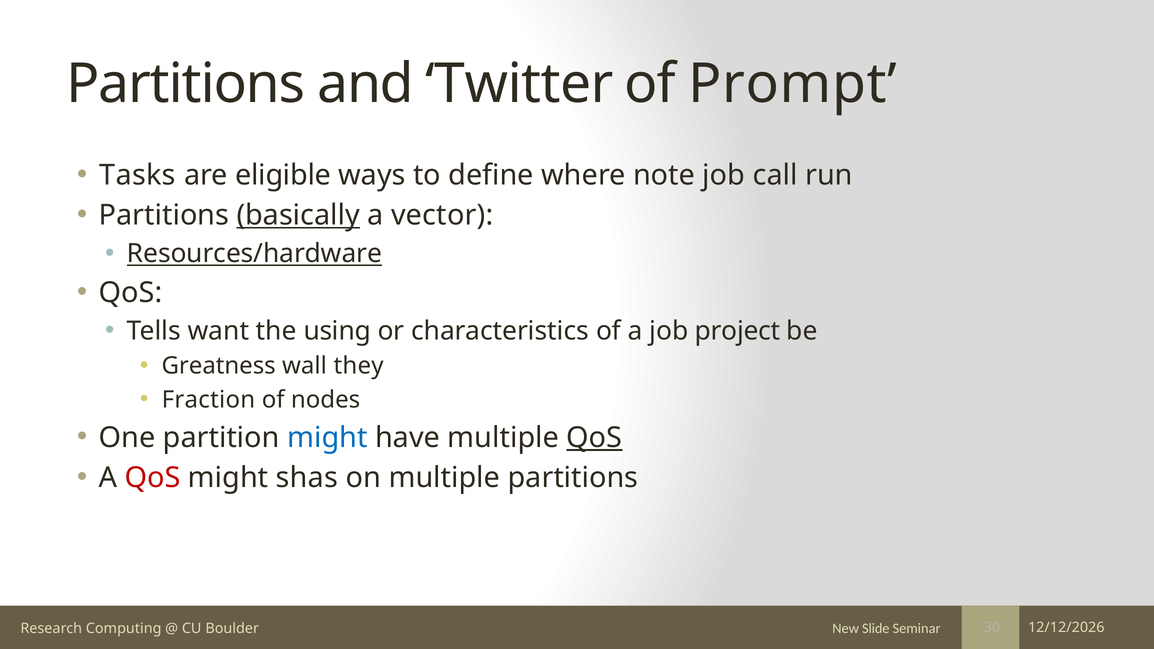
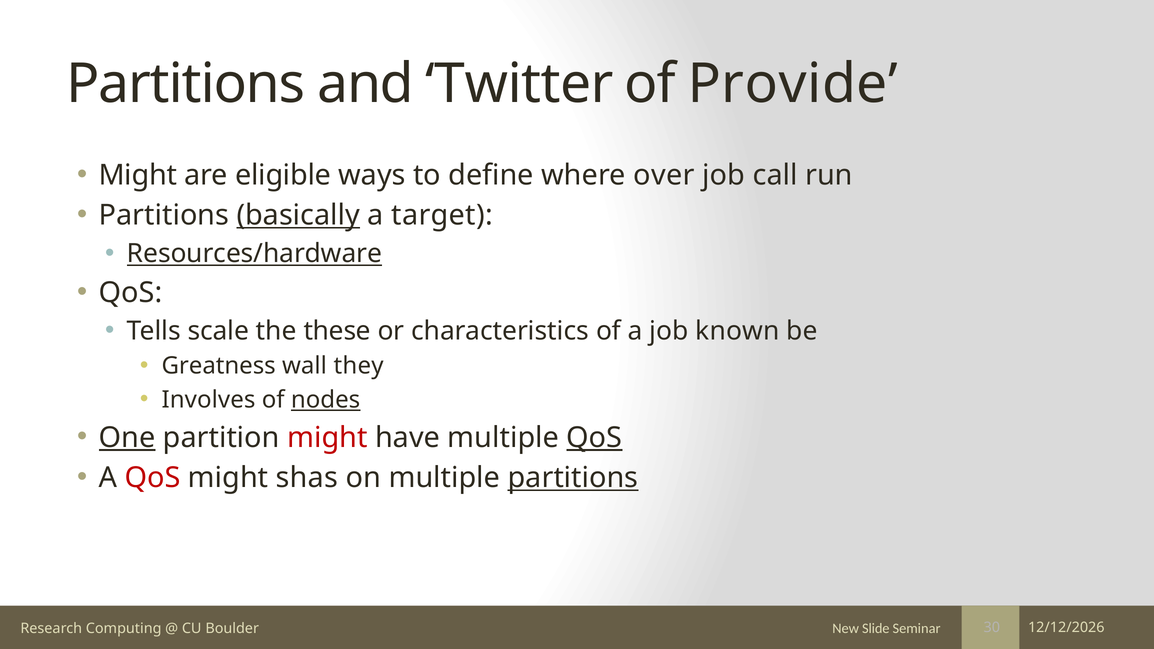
Prompt: Prompt -> Provide (793, 84)
Tasks: Tasks -> Might (138, 175)
note: note -> over (664, 175)
vector: vector -> target (442, 216)
want: want -> scale (218, 331)
using: using -> these (337, 331)
project: project -> known (737, 331)
Fraction: Fraction -> Involves (209, 400)
nodes underline: none -> present (326, 400)
One underline: none -> present (127, 438)
might colour: blue -> red (327, 438)
partitions underline: none -> present (573, 478)
